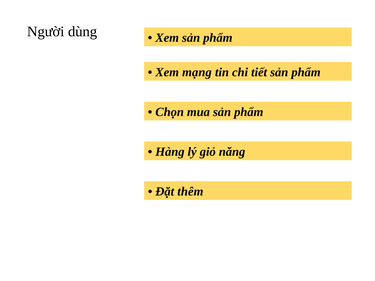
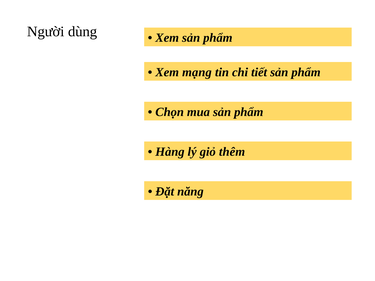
năng: năng -> thêm (232, 152)
thêm: thêm -> năng (190, 192)
